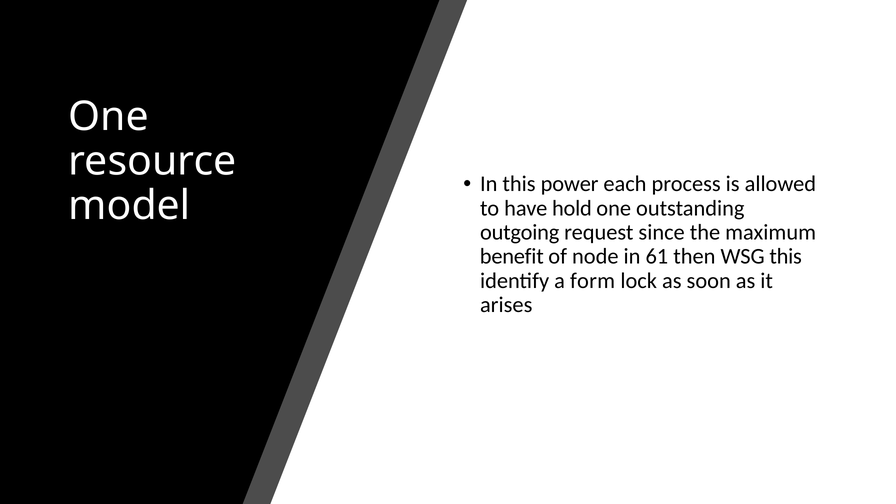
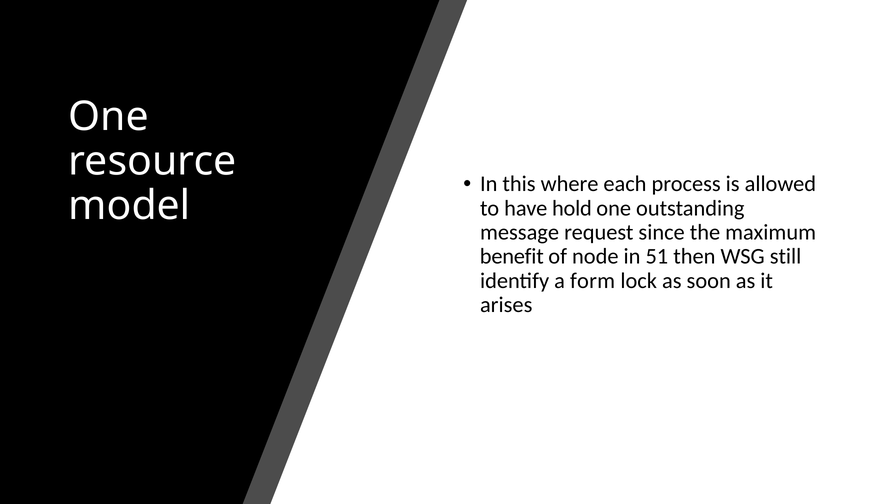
power: power -> where (570, 184)
outgoing: outgoing -> message (520, 232)
61: 61 -> 51 (657, 257)
WSG this: this -> still (786, 257)
